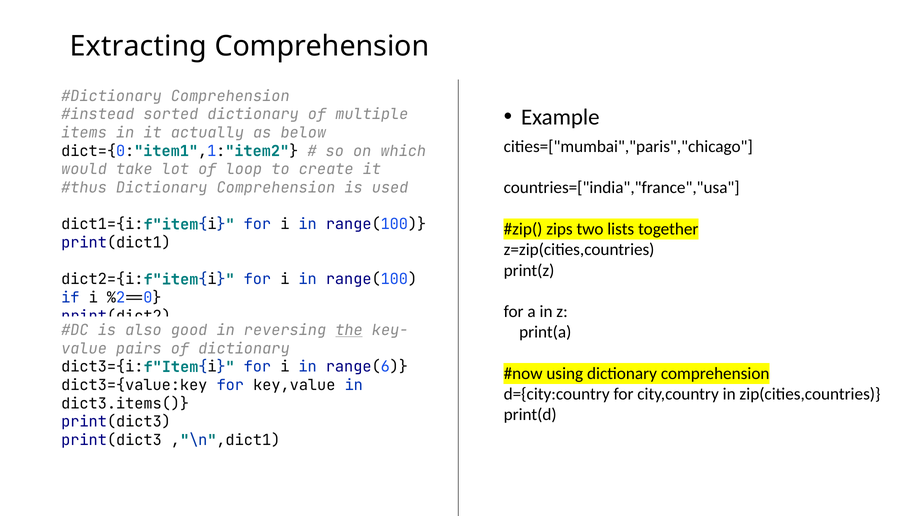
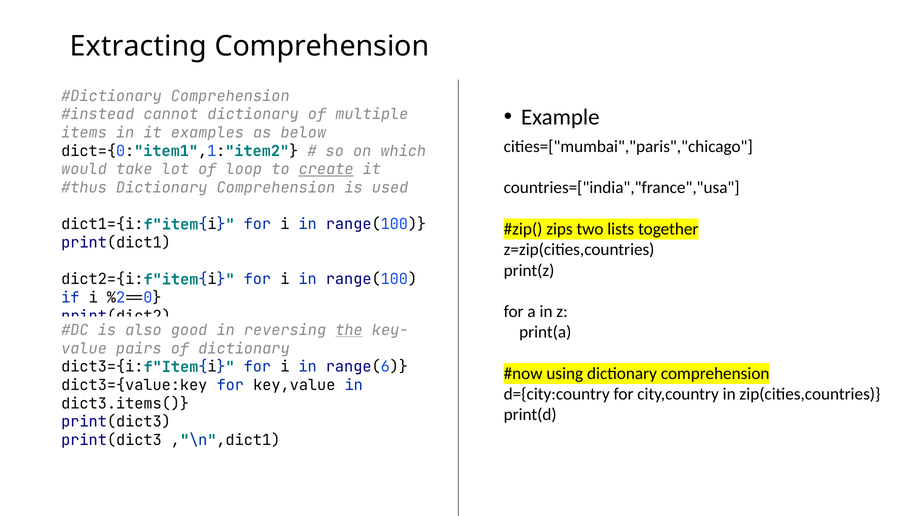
sorted: sorted -> cannot (171, 114)
actually: actually -> examples (207, 133)
create underline: none -> present (326, 169)
